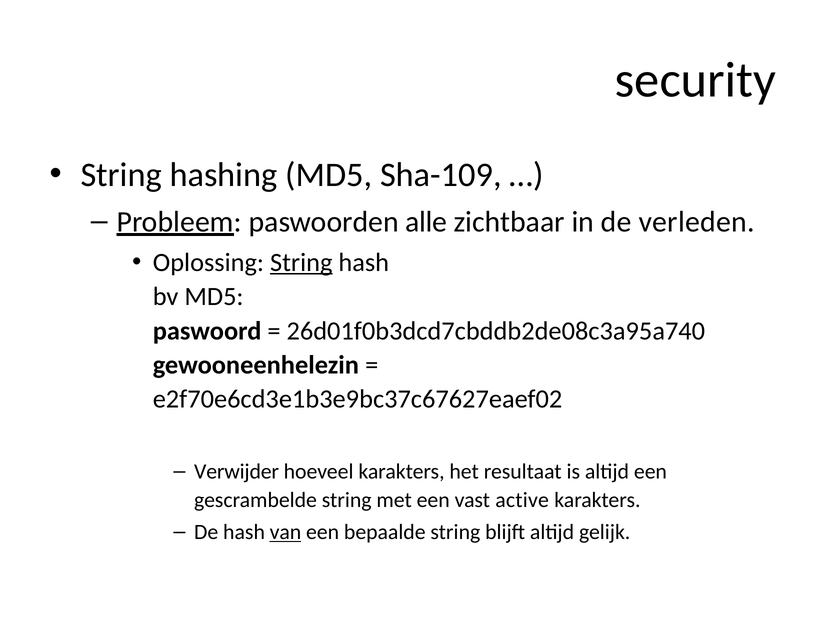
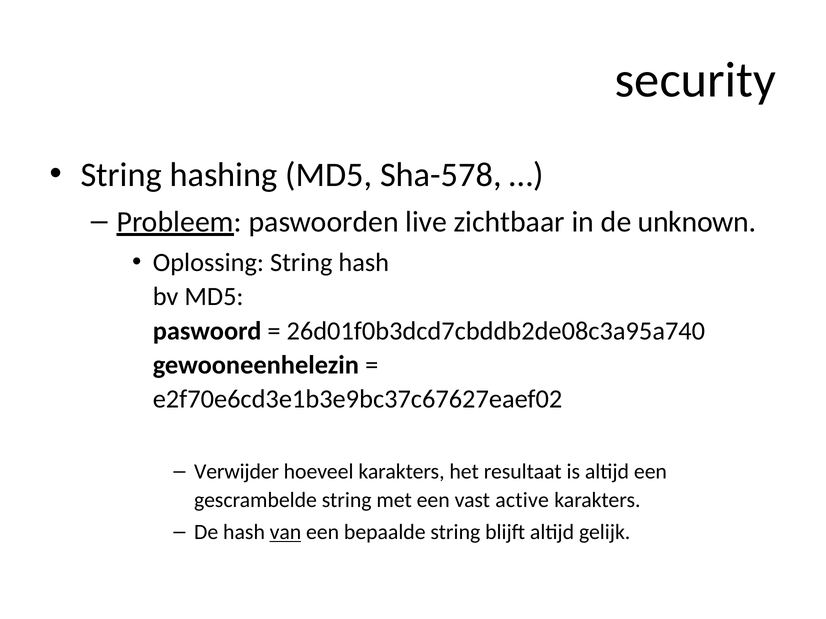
Sha-109: Sha-109 -> Sha-578 (441, 175)
alle: alle -> live (426, 222)
verleden: verleden -> unknown (697, 222)
String underline: present -> none (301, 263)
